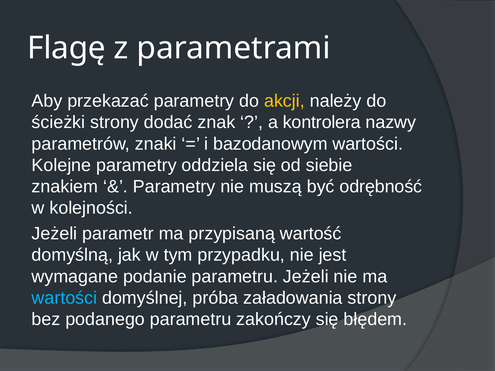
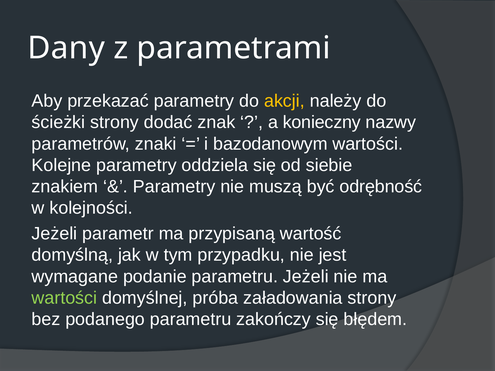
Flagę: Flagę -> Dany (66, 48)
kontrolera: kontrolera -> konieczny (322, 122)
wartości colour: light blue -> light green (64, 298)
